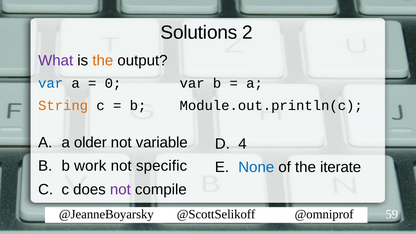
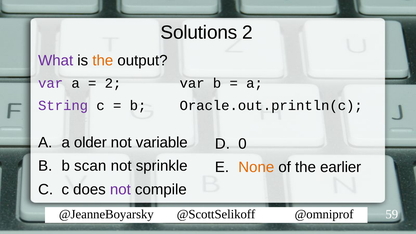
var colour: blue -> purple (51, 83)
0: 0 -> 2 (113, 83)
String colour: orange -> purple (63, 105)
Module.out.println(c: Module.out.println(c -> Oracle.out.println(c (271, 105)
4: 4 -> 0 (242, 144)
work: work -> scan (90, 166)
specific: specific -> sprinkle (162, 166)
None colour: blue -> orange (256, 167)
iterate: iterate -> earlier (341, 167)
